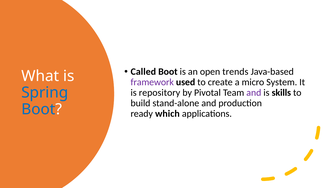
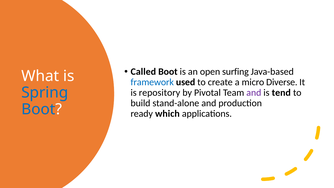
trends: trends -> surfing (235, 72)
framework colour: purple -> blue (152, 82)
System: System -> Diverse (282, 82)
skills: skills -> tend (281, 93)
